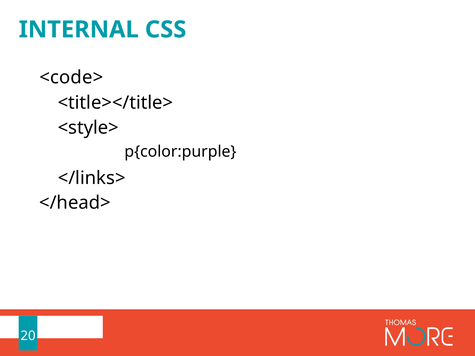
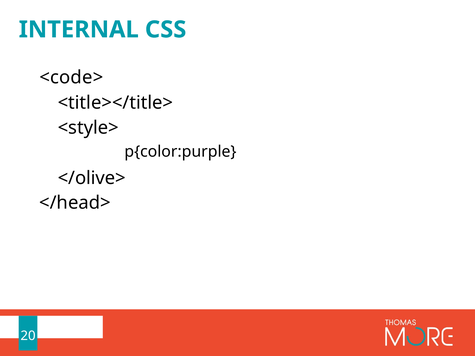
</links>: </links> -> </olive> (92, 178)
